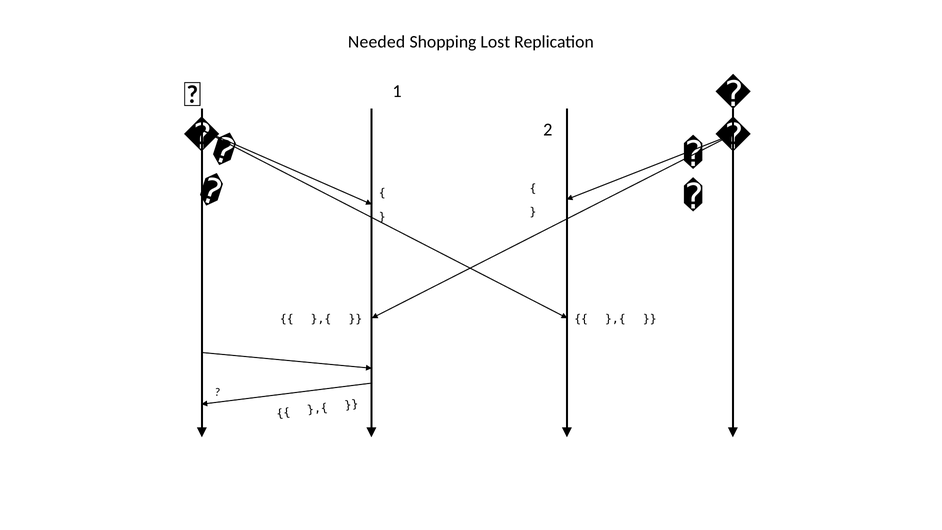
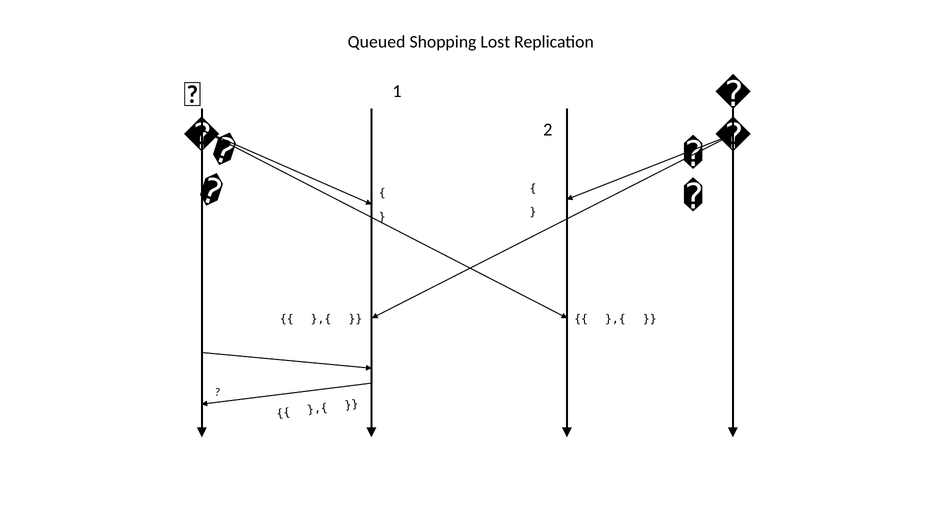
Needed: Needed -> Queued (377, 42)
